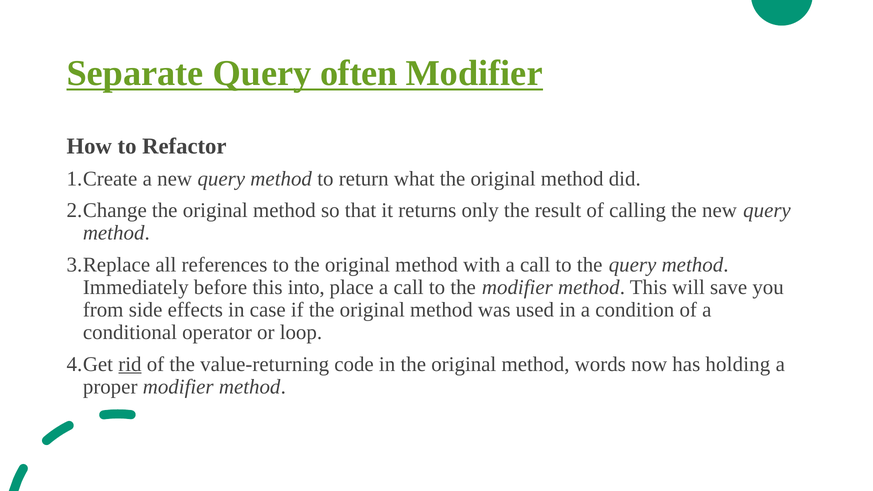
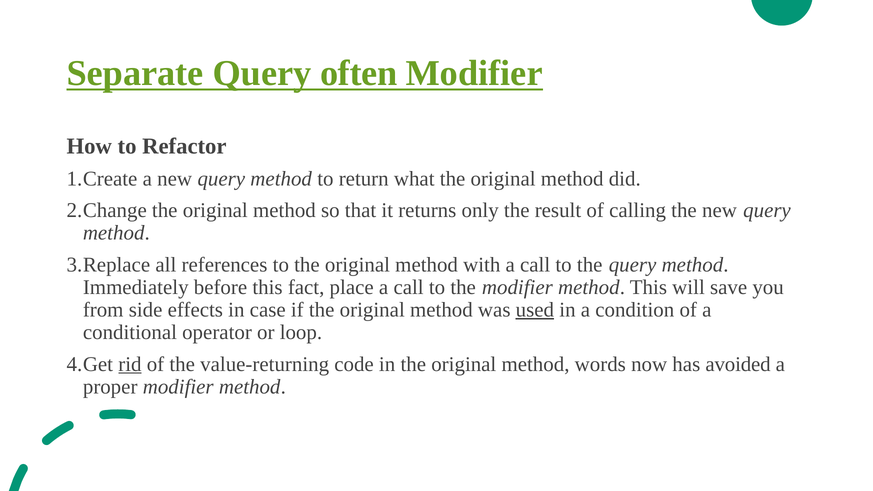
into: into -> fact (306, 287)
used underline: none -> present (535, 310)
holding: holding -> avoided (738, 364)
